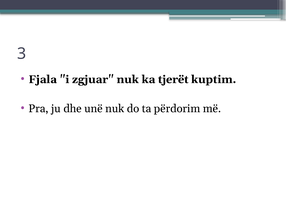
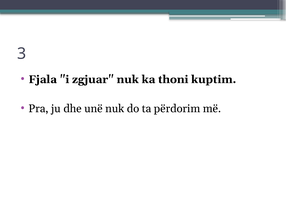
tjerët: tjerët -> thoni (173, 79)
